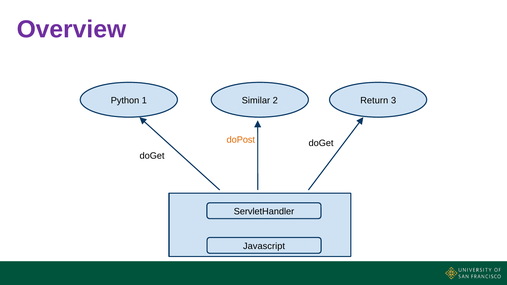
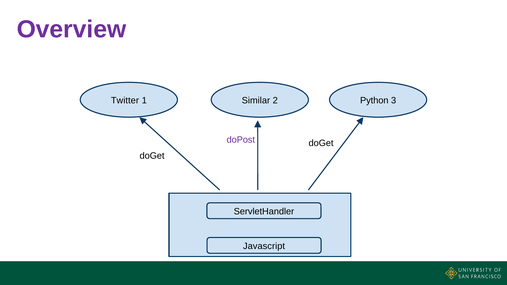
Python: Python -> Twitter (125, 100)
Return: Return -> Python (374, 100)
doPost colour: orange -> purple (241, 140)
